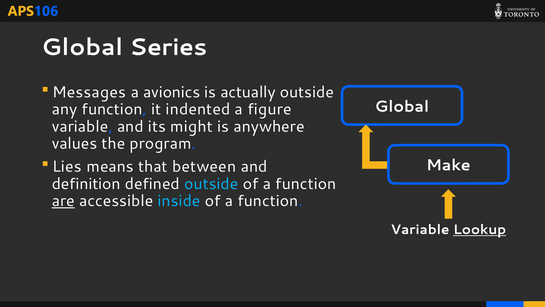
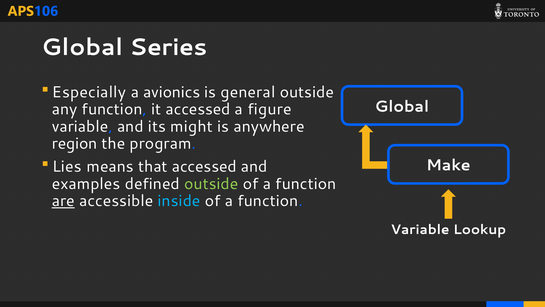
Messages: Messages -> Especially (89, 92)
actually: actually -> general (248, 92)
it indented: indented -> accessed (198, 109)
values: values -> region (75, 144)
that between: between -> accessed (204, 166)
definition: definition -> examples (86, 183)
outside colour: light blue -> light green (211, 183)
Lookup underline: present -> none (480, 229)
